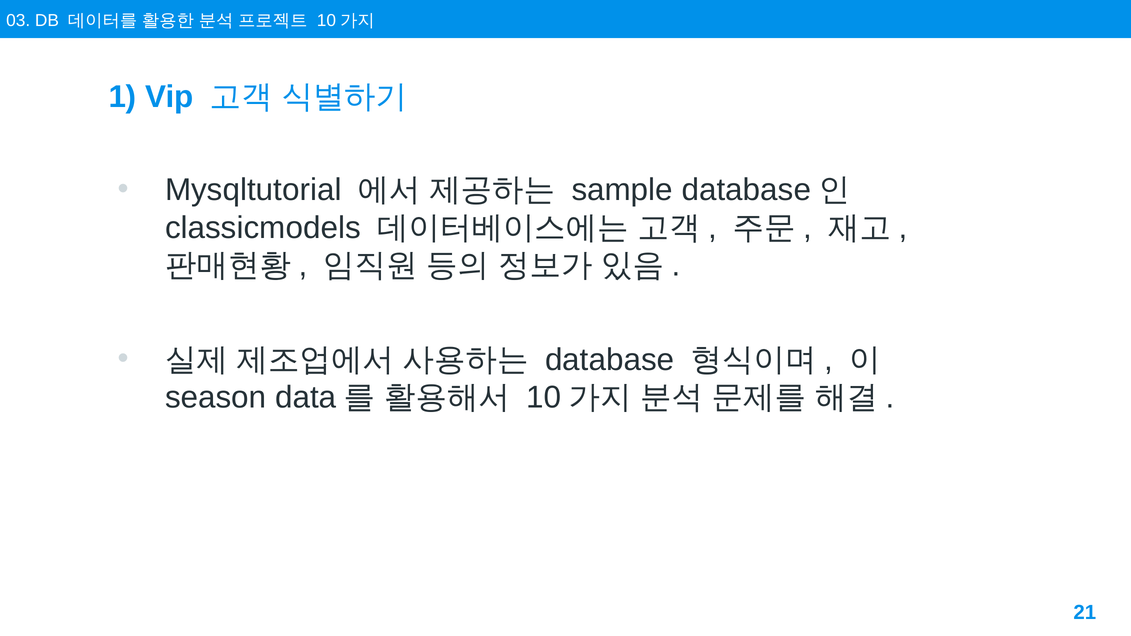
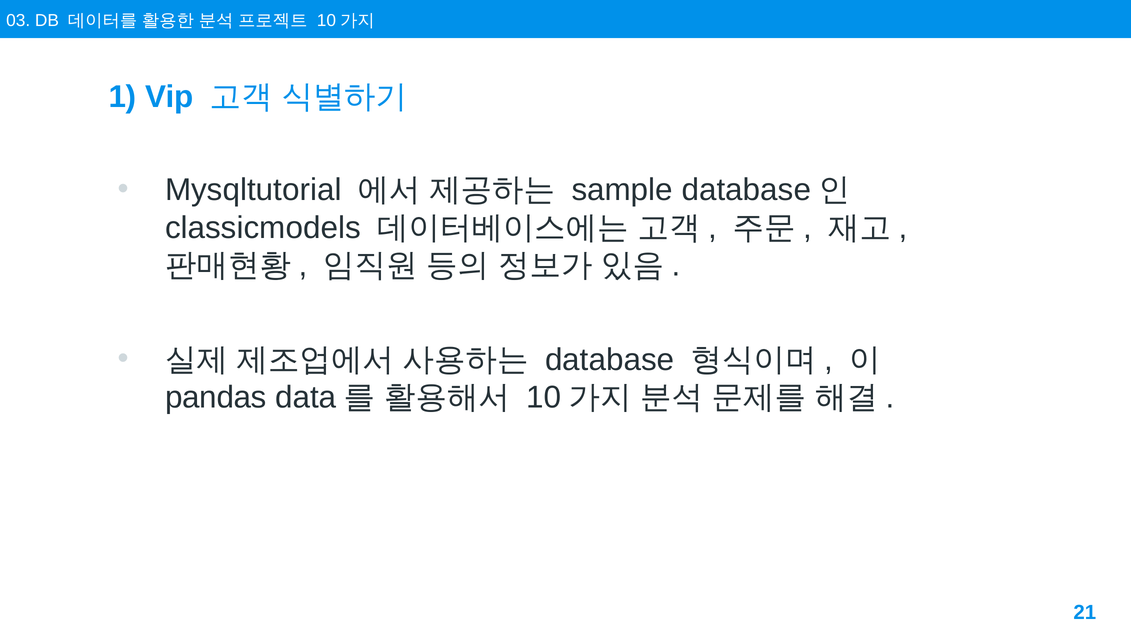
season: season -> pandas (216, 398)
